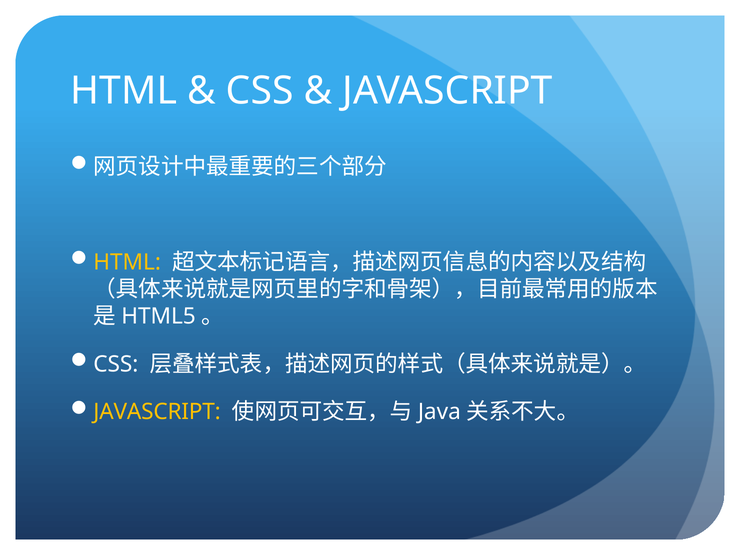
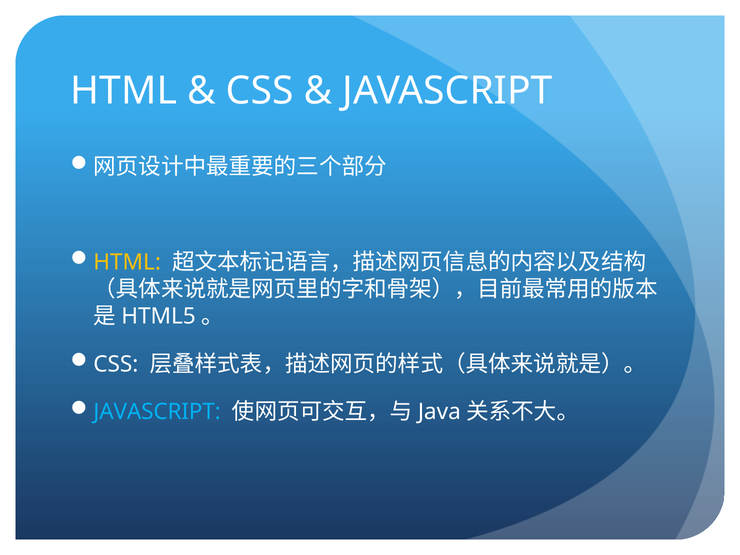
JAVASCRIPT colour: yellow -> light blue (157, 412)
